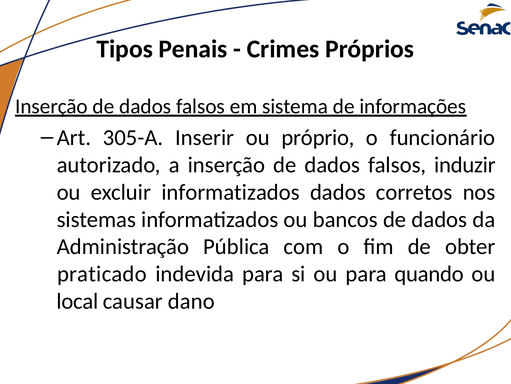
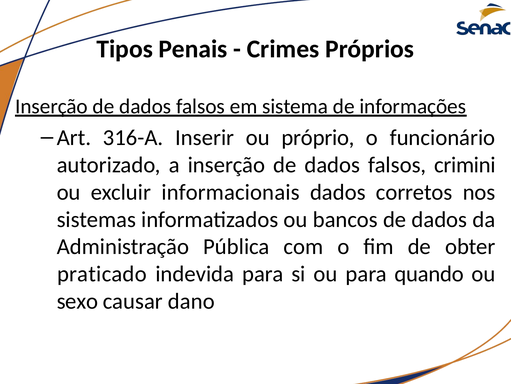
305-A: 305-A -> 316-A (133, 137)
induzir: induzir -> crimini (465, 165)
excluir informatizados: informatizados -> informacionais (230, 192)
local: local -> sexo (77, 301)
